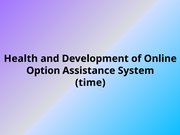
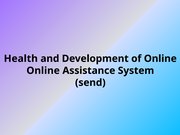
Option: Option -> Online (43, 71)
time: time -> send (90, 83)
